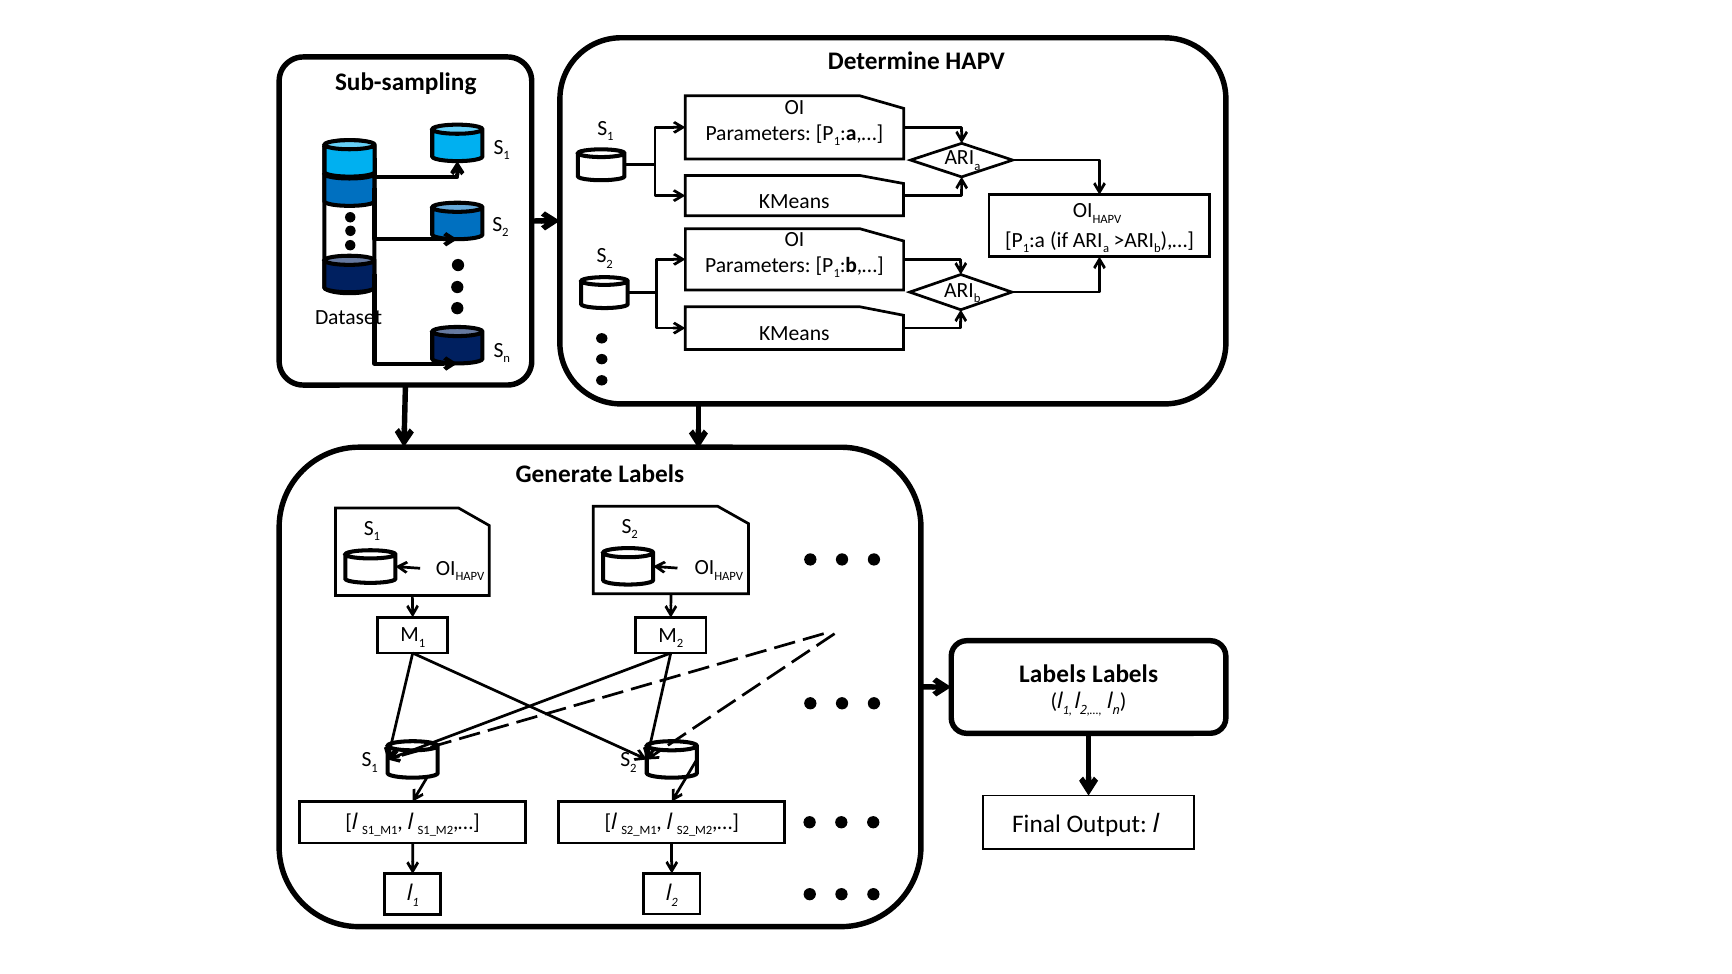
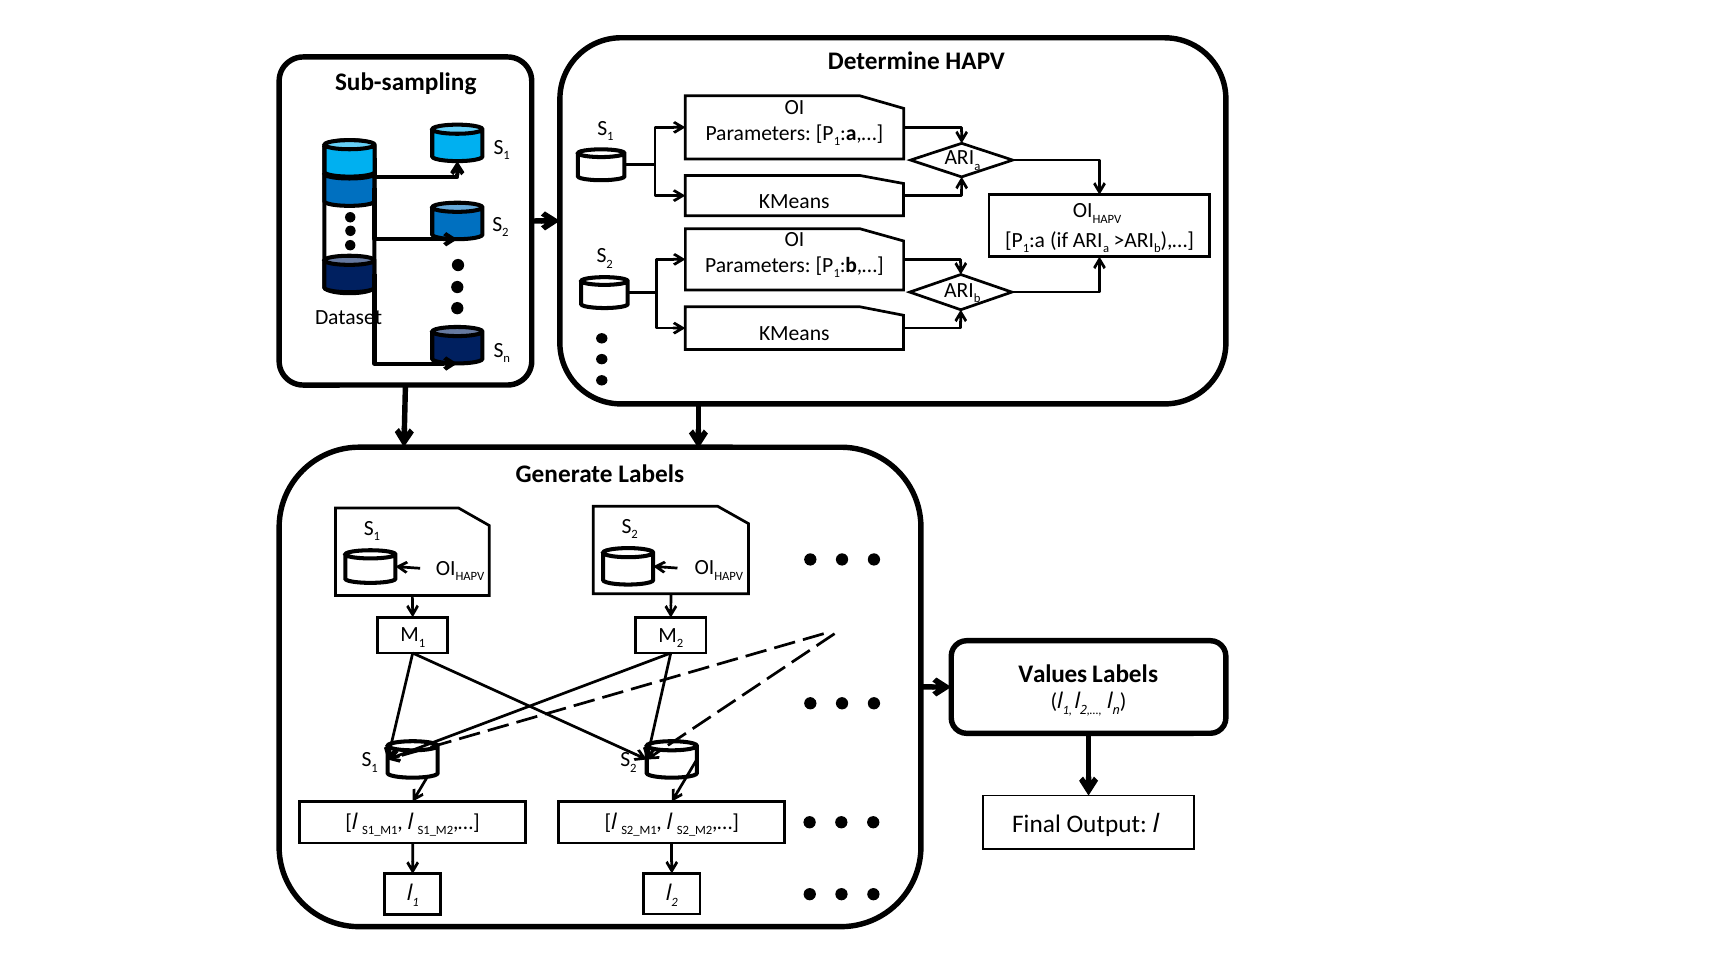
Labels: Labels -> Values (1053, 674)
